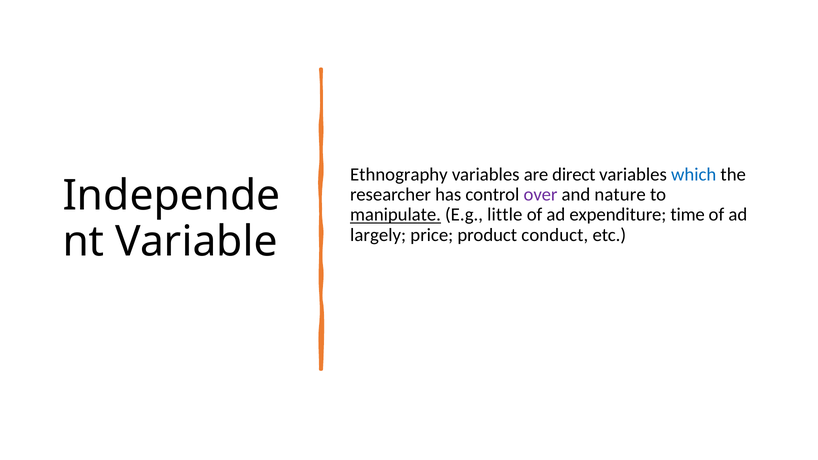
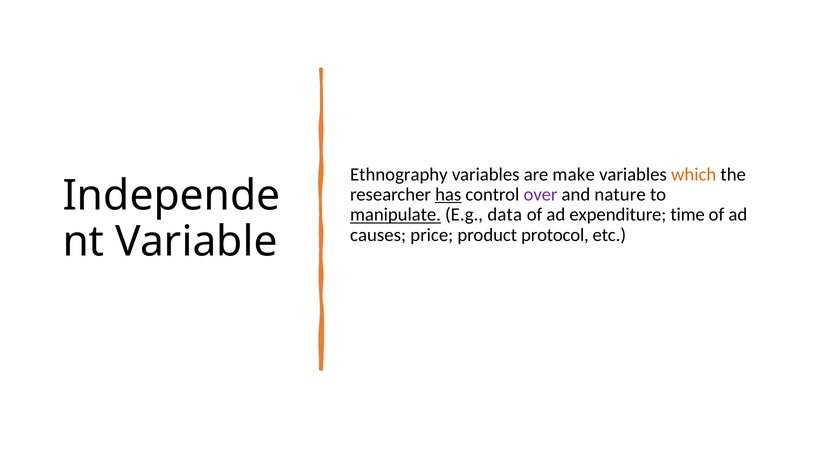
direct: direct -> make (574, 174)
which colour: blue -> orange (694, 174)
has underline: none -> present (448, 195)
little: little -> data (505, 215)
largely: largely -> causes (378, 235)
conduct: conduct -> protocol (555, 235)
